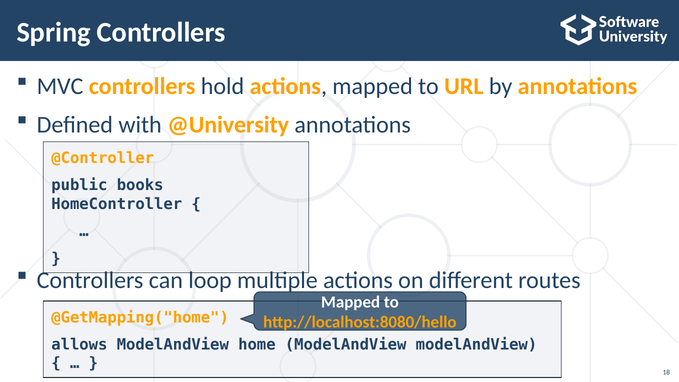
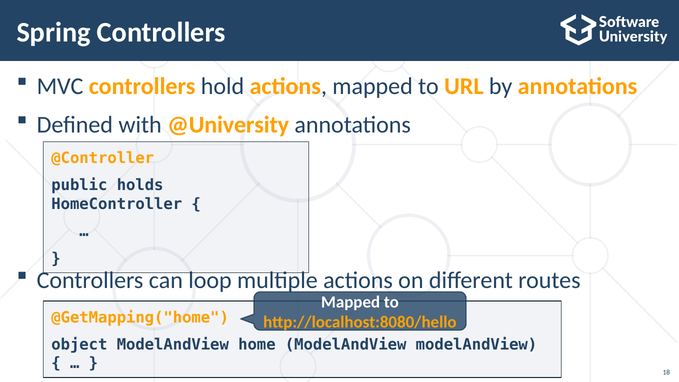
books: books -> holds (140, 185)
allows: allows -> object (79, 345)
